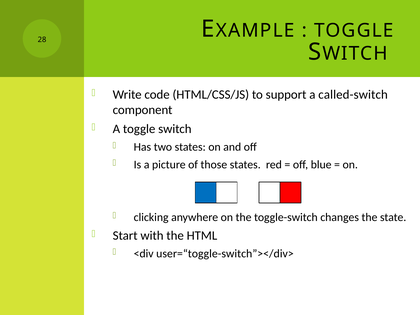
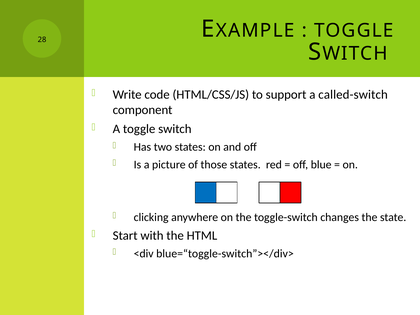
user=“toggle-switch”></div>: user=“toggle-switch”></div> -> blue=“toggle-switch”></div> (225, 254)
